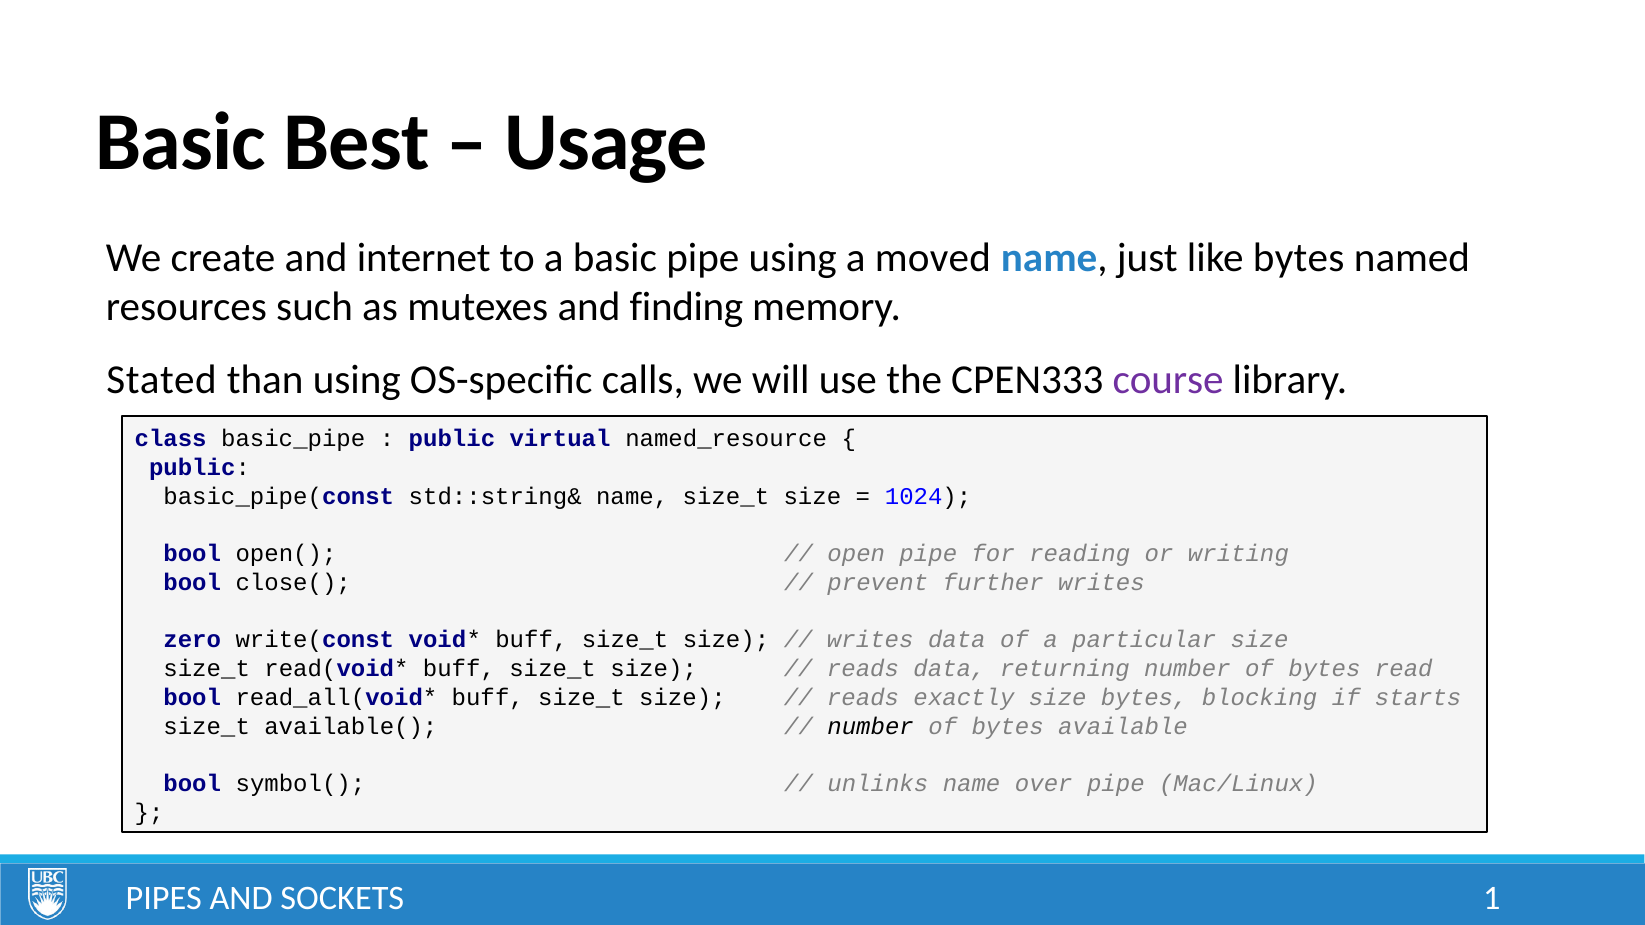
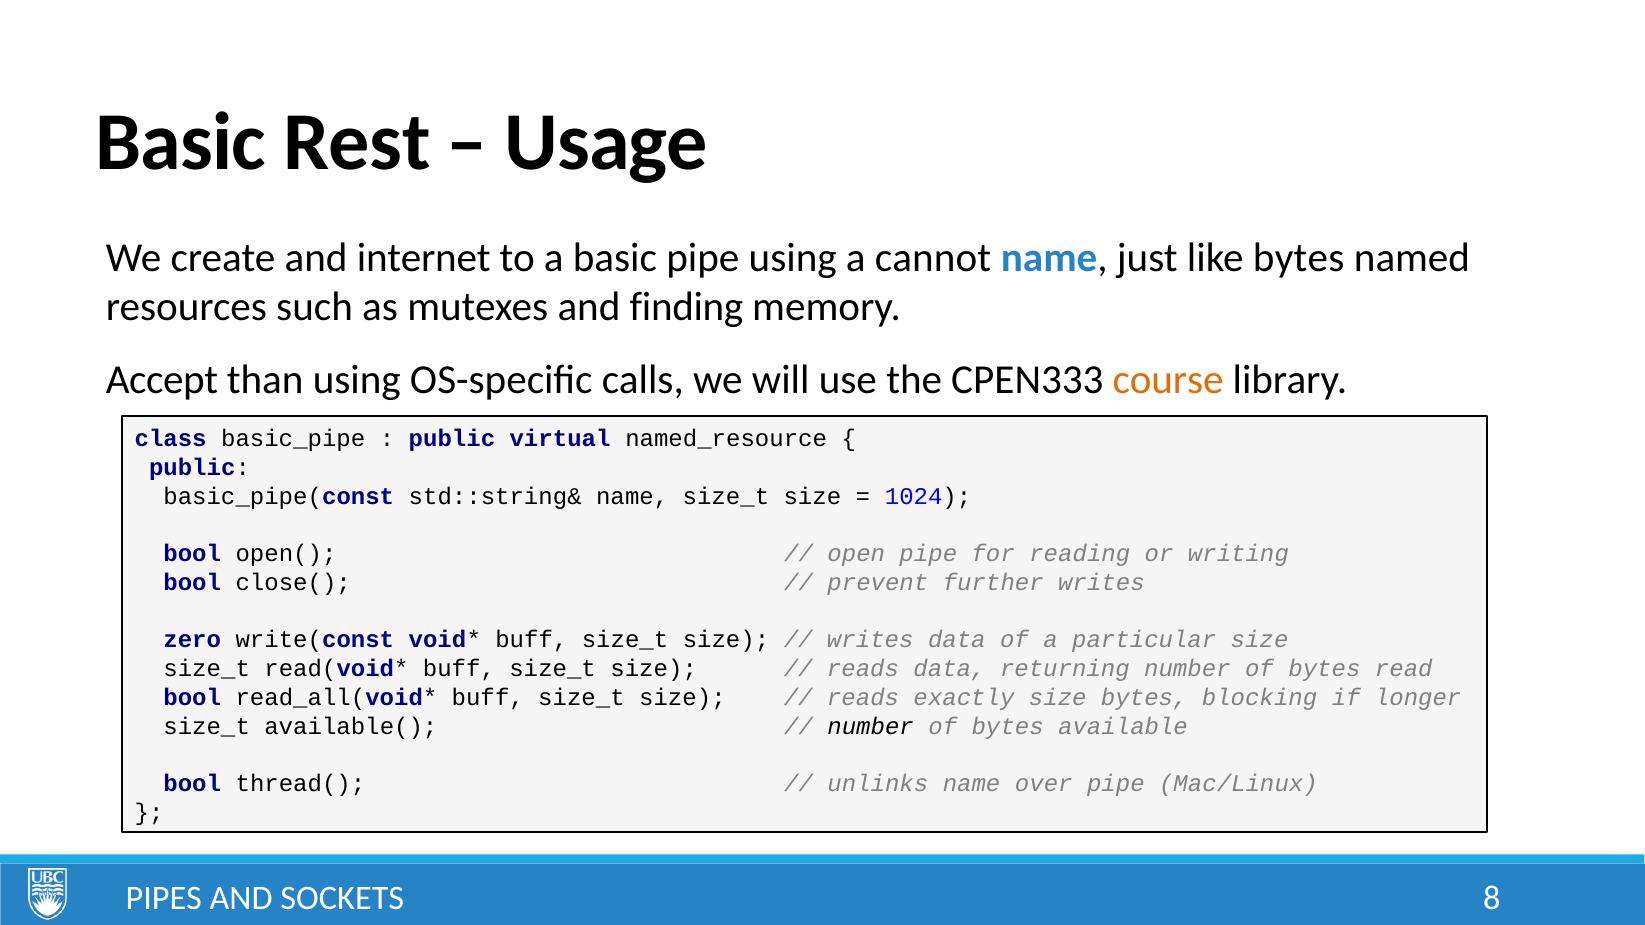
Best: Best -> Rest (357, 142)
moved: moved -> cannot (933, 258)
Stated: Stated -> Accept (162, 380)
course colour: purple -> orange (1168, 380)
starts: starts -> longer (1418, 698)
symbol(: symbol( -> thread( (300, 784)
1: 1 -> 8 (1492, 898)
